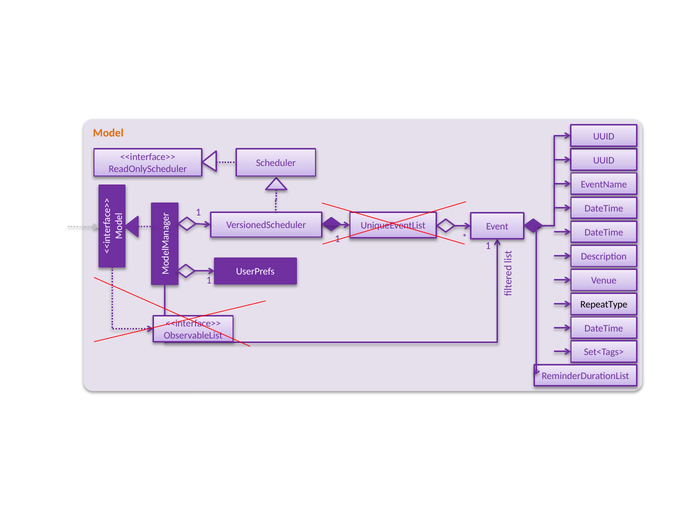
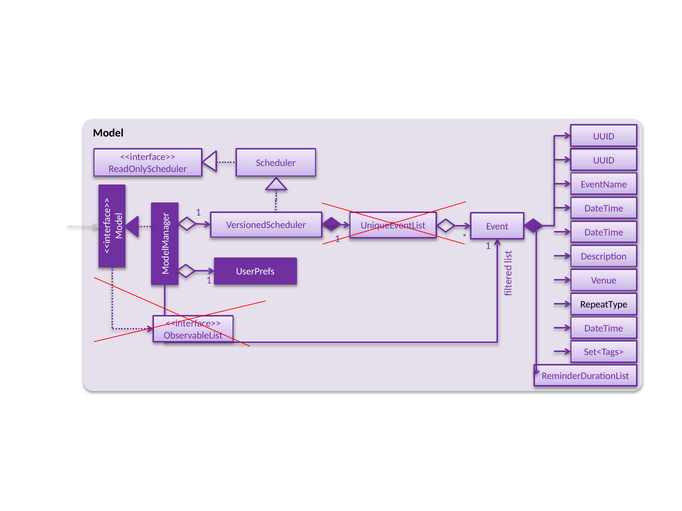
Model colour: orange -> black (108, 133)
